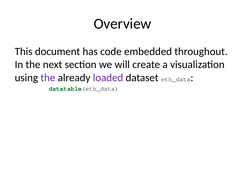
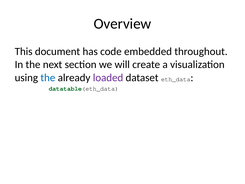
the colour: purple -> blue (48, 78)
